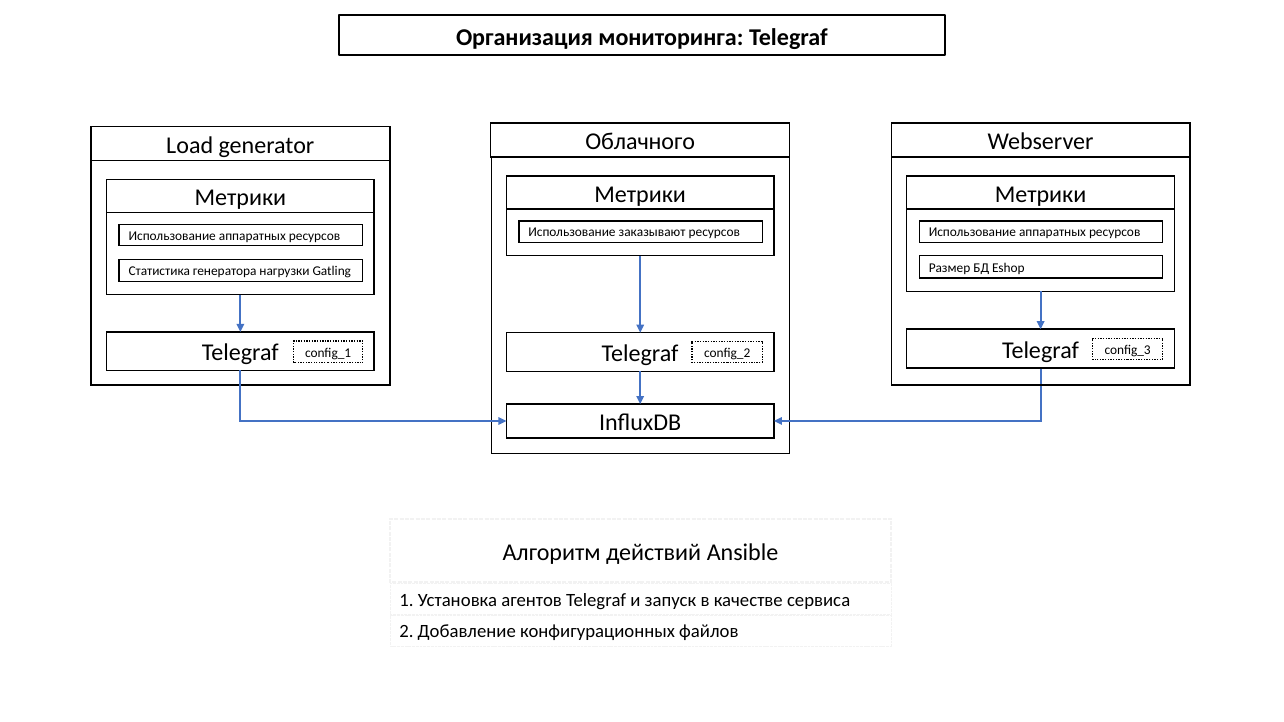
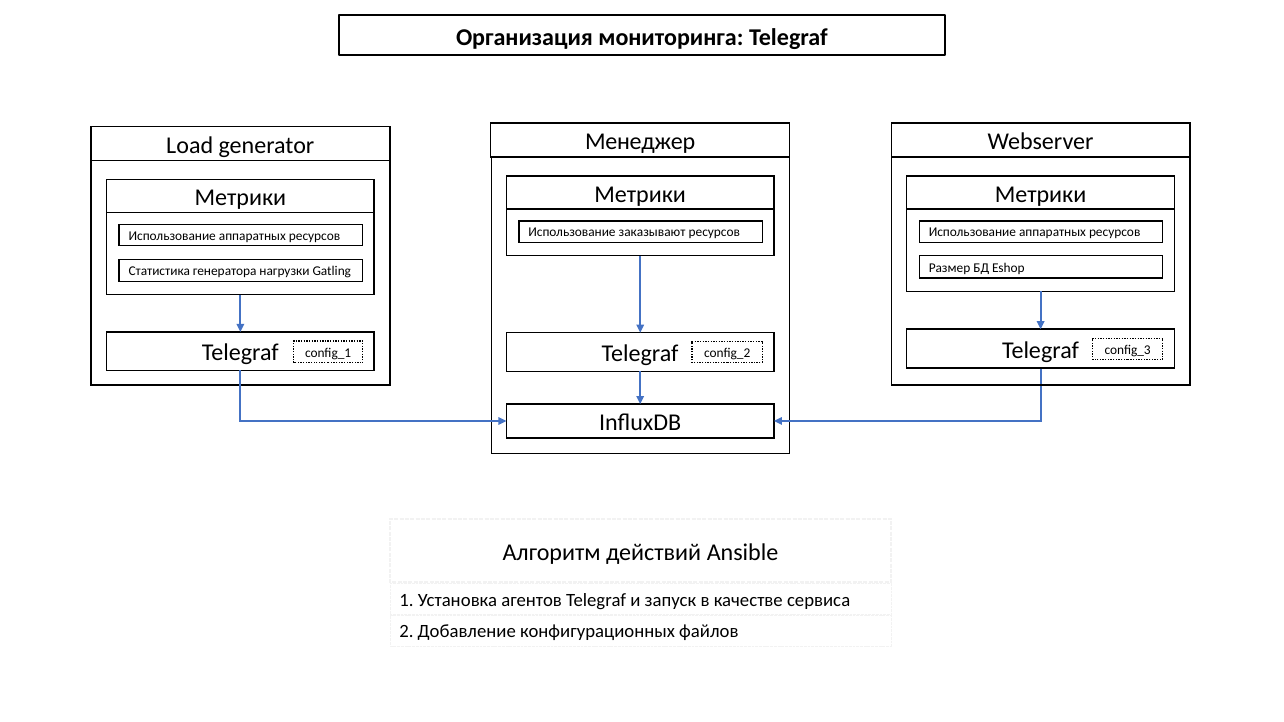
Облачного: Облачного -> Менеджер (640, 142)
